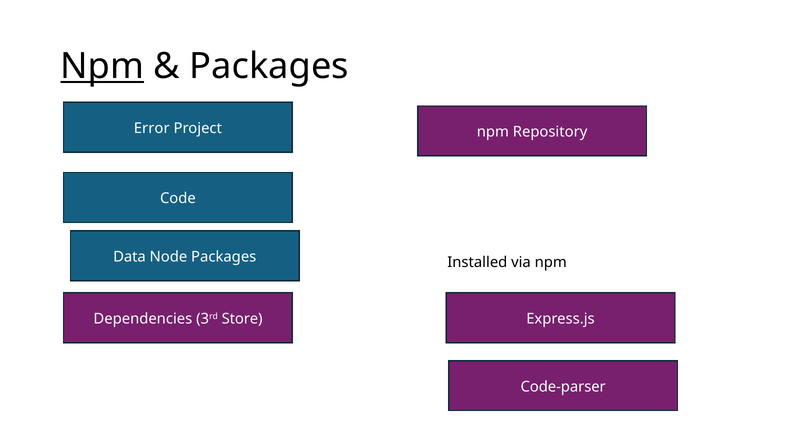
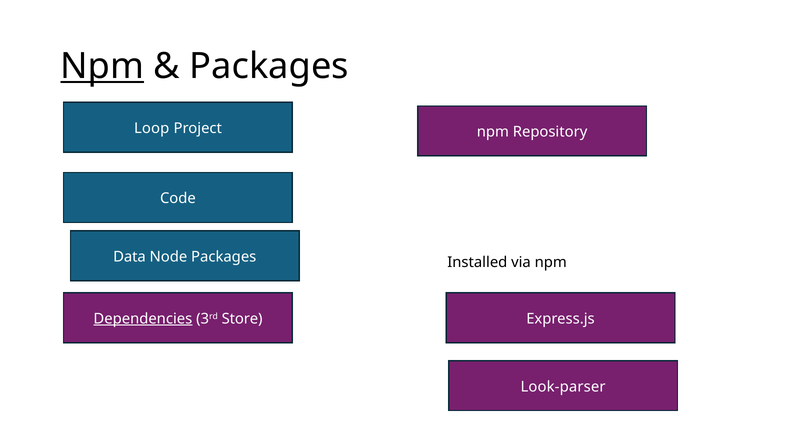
Error: Error -> Loop (152, 128)
Dependencies underline: none -> present (143, 319)
Code-parser: Code-parser -> Look-parser (563, 387)
